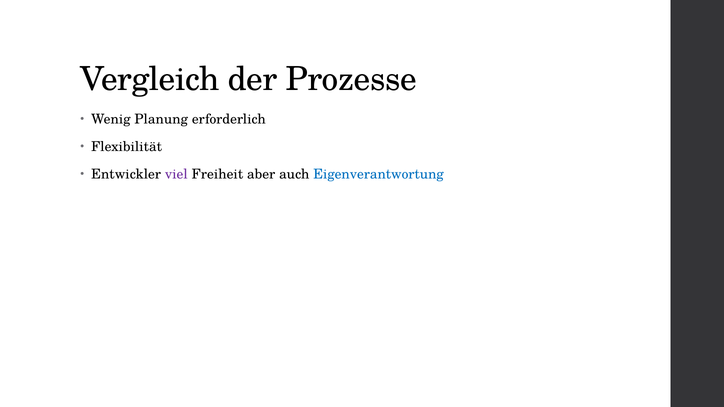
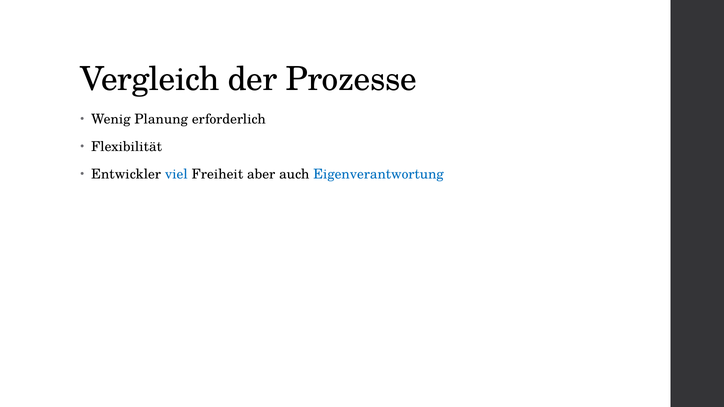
viel colour: purple -> blue (176, 174)
